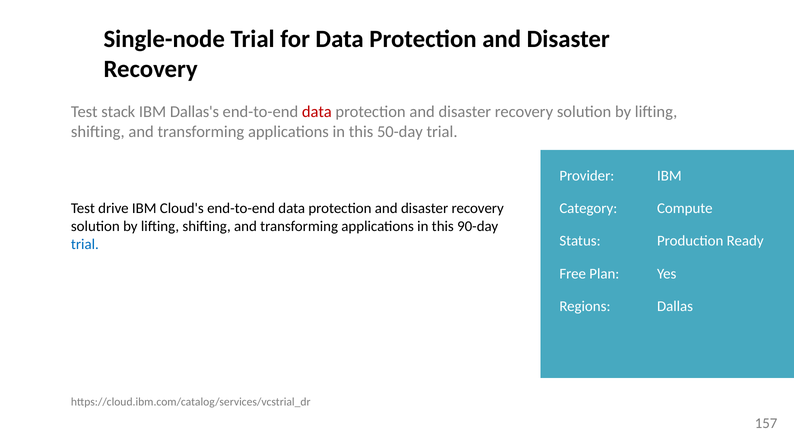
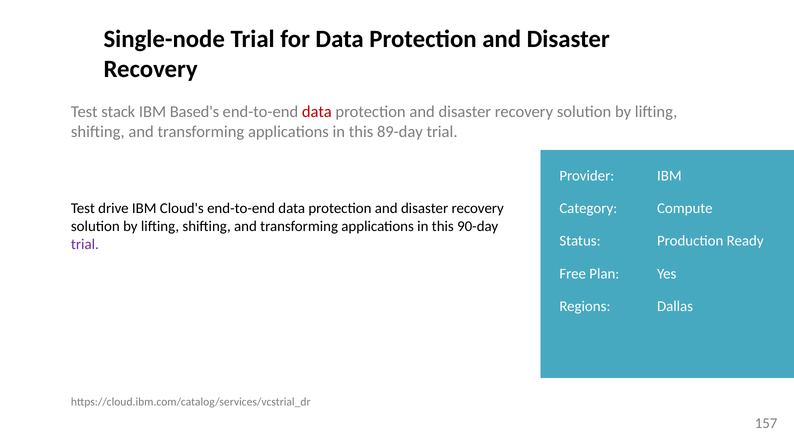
Dallas's: Dallas's -> Based's (194, 112)
50-day: 50-day -> 89-day (400, 132)
trial colour: blue -> purple (85, 244)
